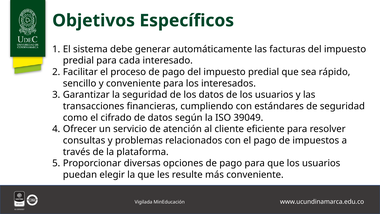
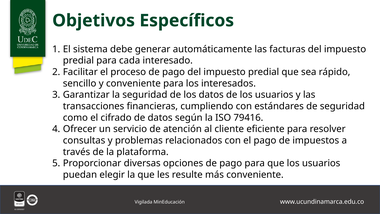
39049: 39049 -> 79416 (248, 118)
